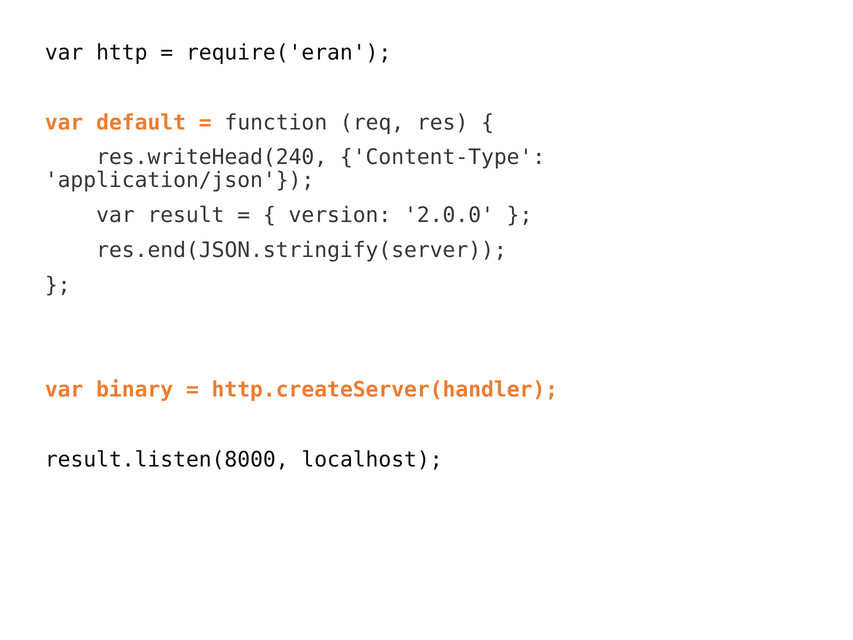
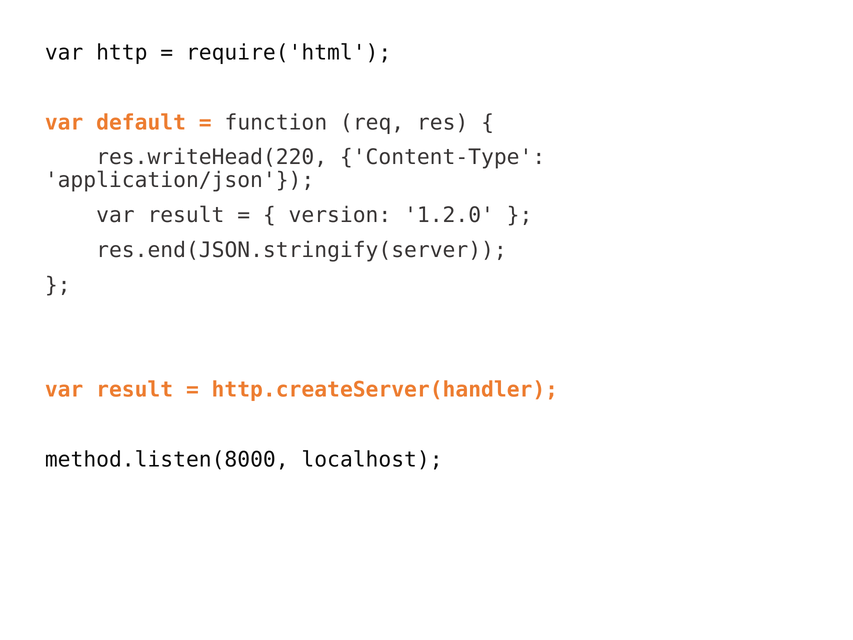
require('eran: require('eran -> require('html (289, 53)
res.writeHead(240: res.writeHead(240 -> res.writeHead(220 (212, 157)
2.0.0: 2.0.0 -> 1.2.0 (449, 215)
binary: binary -> result (135, 390)
result.listen(8000: result.listen(8000 -> method.listen(8000 (167, 459)
